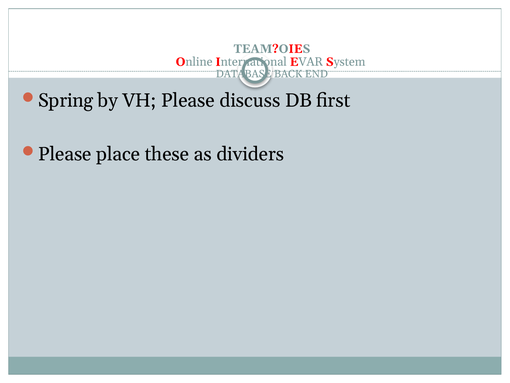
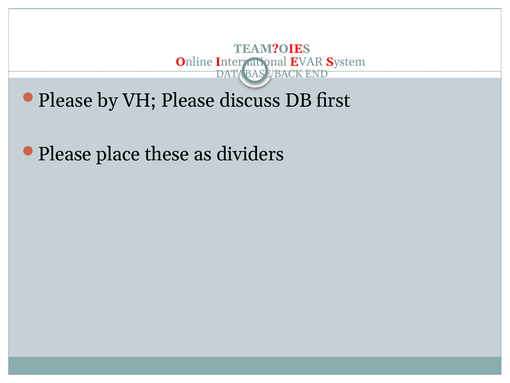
Spring: Spring -> Please (65, 101)
